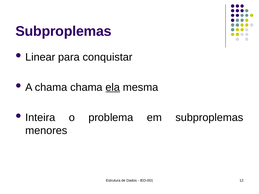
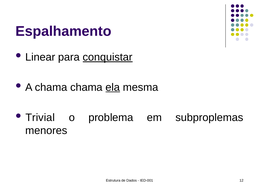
Subproplemas: Subproplemas -> Espalhamento (63, 31)
conquistar underline: none -> present (108, 57)
Inteira: Inteira -> Trivial (40, 118)
